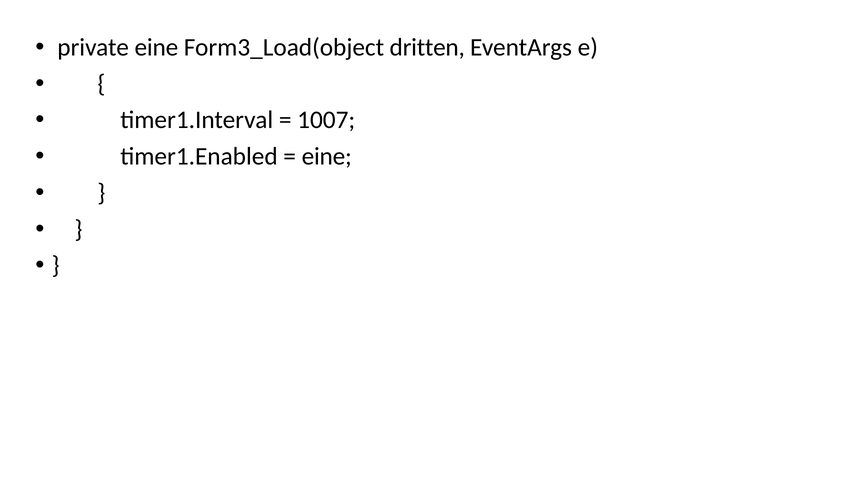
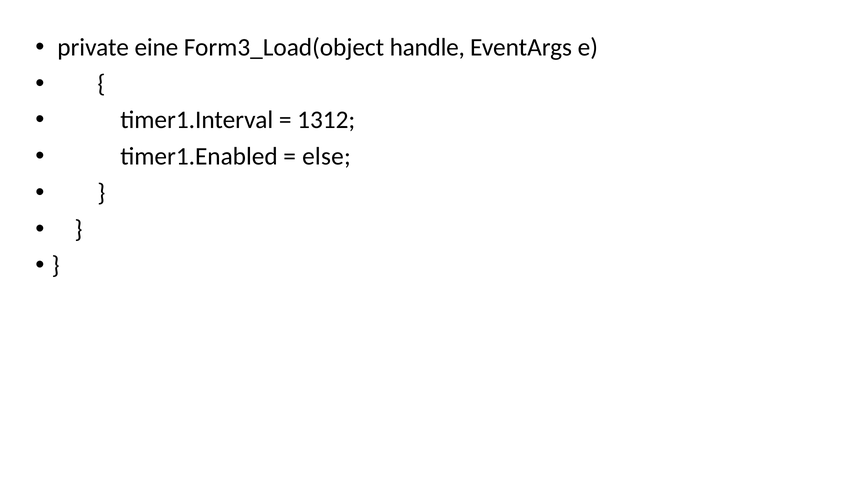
dritten: dritten -> handle (427, 47)
1007: 1007 -> 1312 (326, 120)
eine: eine -> else (326, 157)
